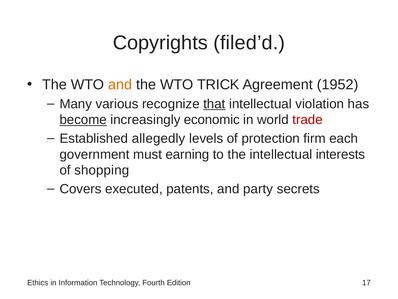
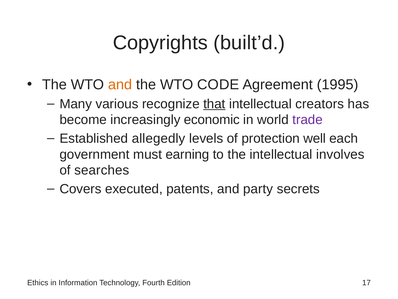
filed’d: filed’d -> built’d (249, 43)
TRICK: TRICK -> CODE (218, 85)
1952: 1952 -> 1995 (338, 85)
violation: violation -> creators (320, 104)
become underline: present -> none (83, 120)
trade colour: red -> purple (308, 120)
firm: firm -> well (315, 138)
interests: interests -> involves (340, 154)
shopping: shopping -> searches (102, 170)
